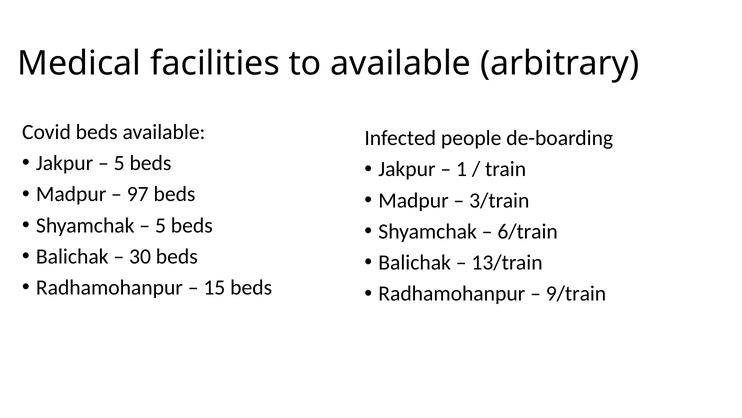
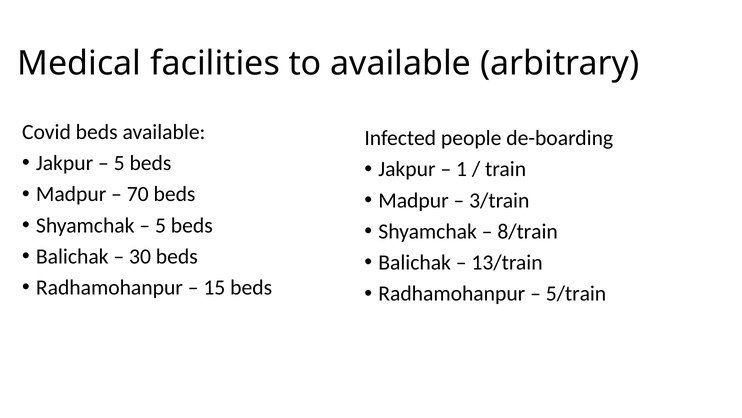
97: 97 -> 70 (138, 194)
6/train: 6/train -> 8/train (528, 231)
9/train: 9/train -> 5/train (576, 293)
